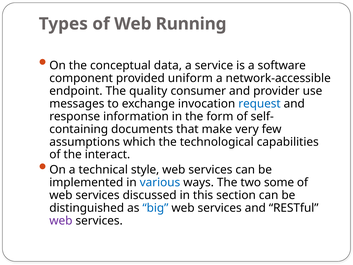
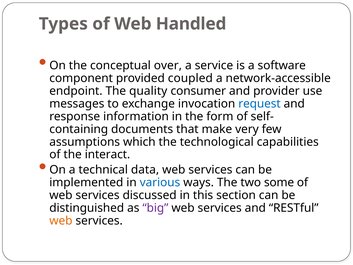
Running: Running -> Handled (191, 24)
data: data -> over (168, 66)
uniform: uniform -> coupled (190, 78)
style: style -> data (145, 170)
big colour: blue -> purple (155, 208)
web colour: purple -> orange (61, 221)
